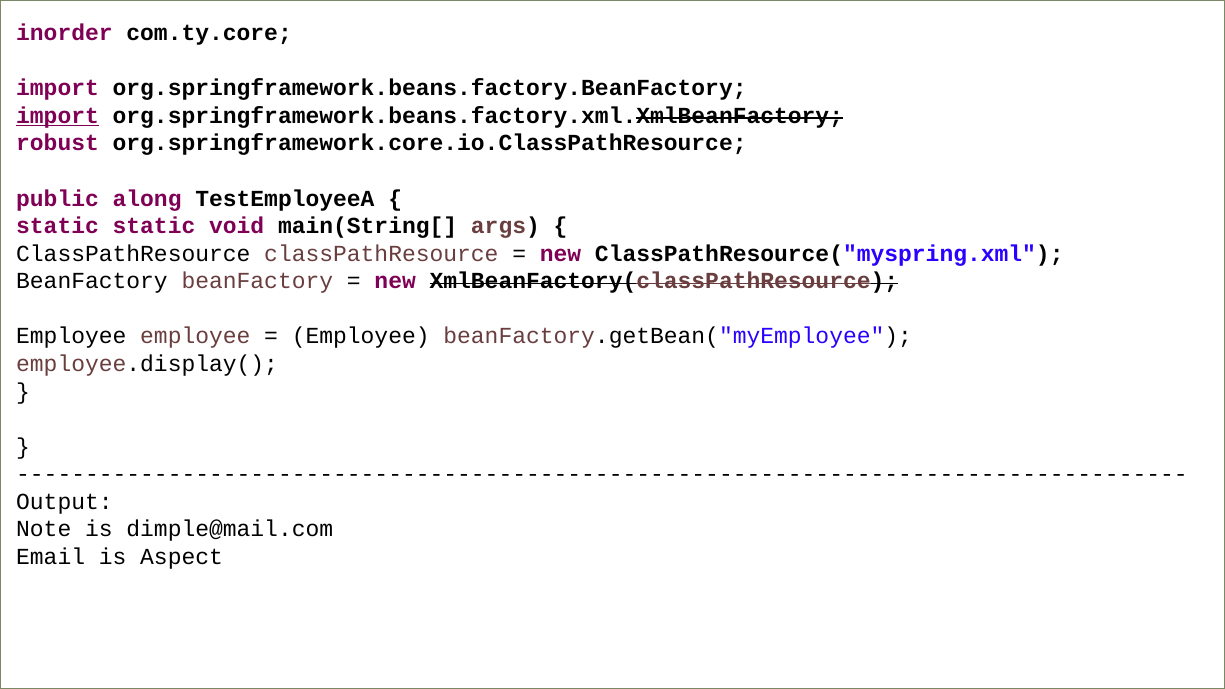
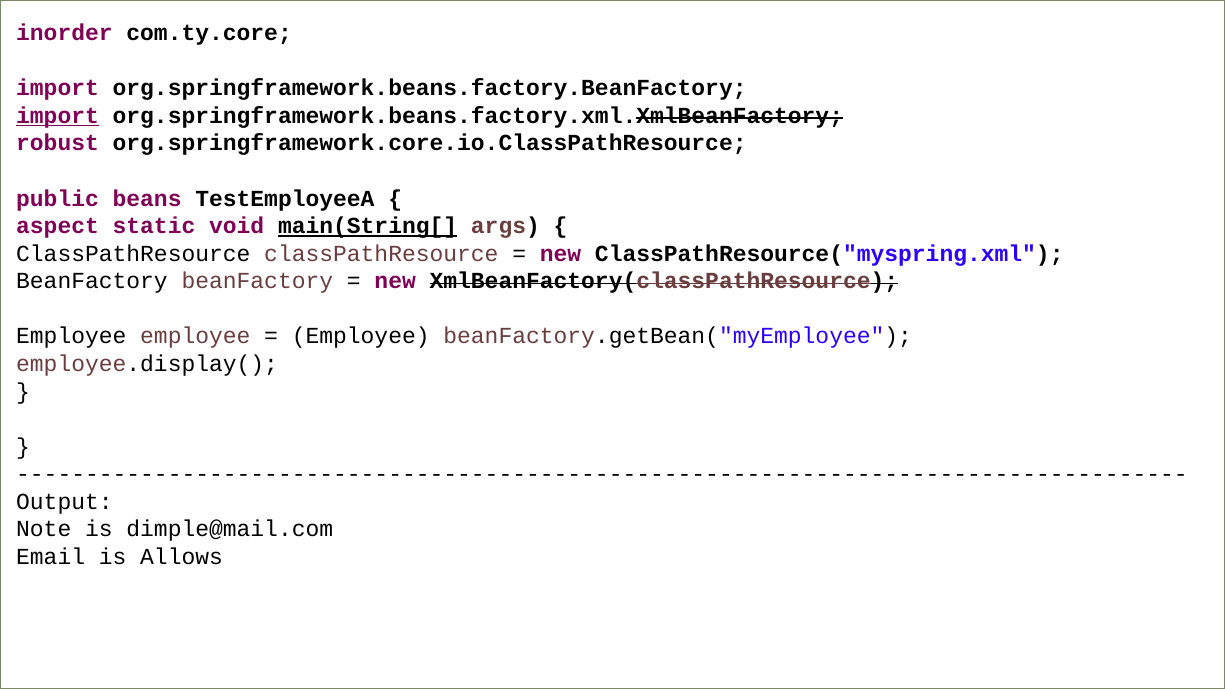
along: along -> beans (147, 199)
static: static -> aspect (58, 226)
main(String[ underline: none -> present (368, 226)
Aspect: Aspect -> Allows (182, 557)
